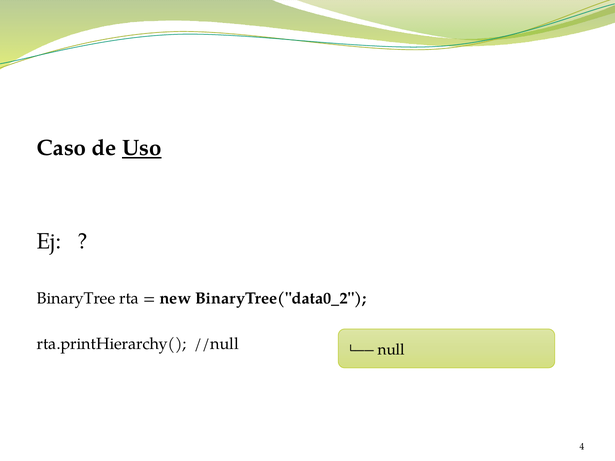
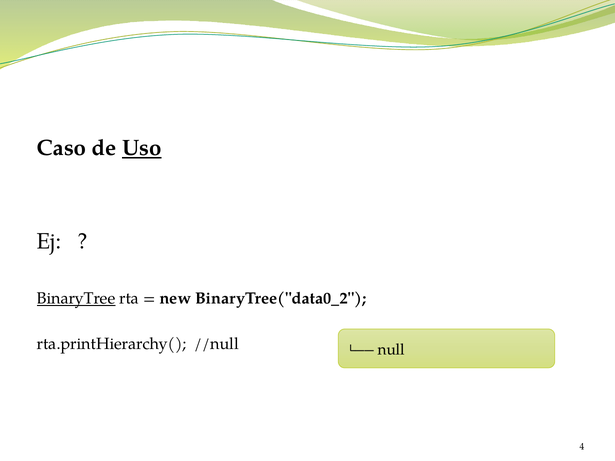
BinaryTree underline: none -> present (76, 299)
